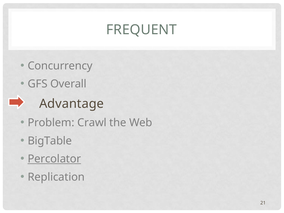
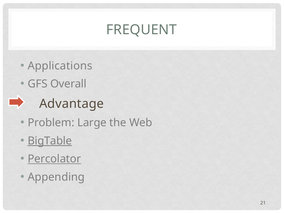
Concurrency: Concurrency -> Applications (60, 66)
Crawl: Crawl -> Large (92, 123)
BigTable underline: none -> present (50, 141)
Replication: Replication -> Appending (56, 177)
